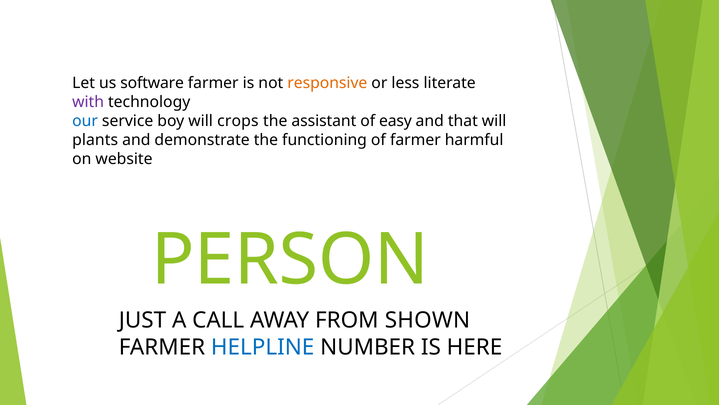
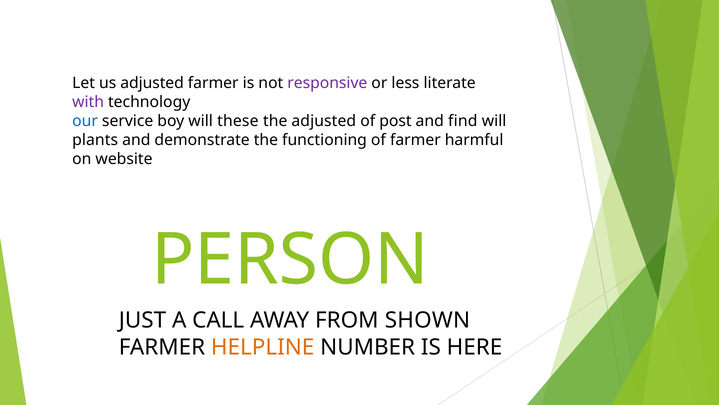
us software: software -> adjusted (152, 83)
responsive colour: orange -> purple (327, 83)
crops: crops -> these (238, 121)
the assistant: assistant -> adjusted (324, 121)
easy: easy -> post (395, 121)
that: that -> find (463, 121)
HELPLINE colour: blue -> orange (263, 347)
